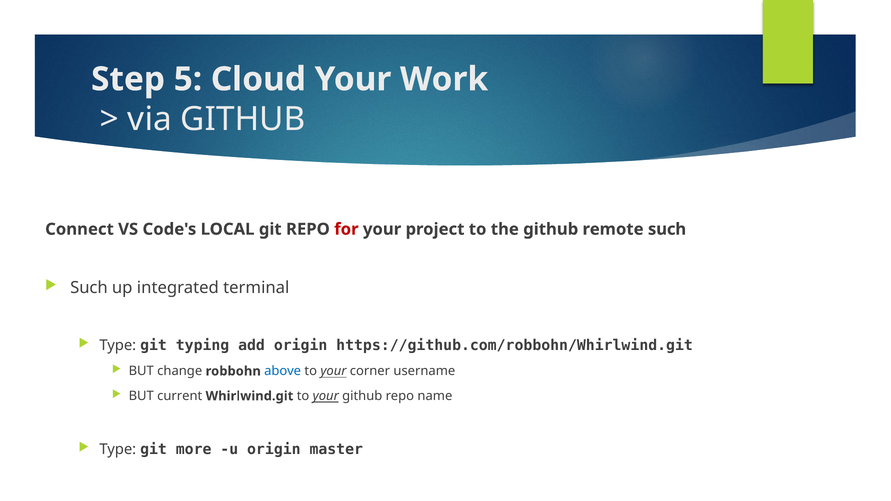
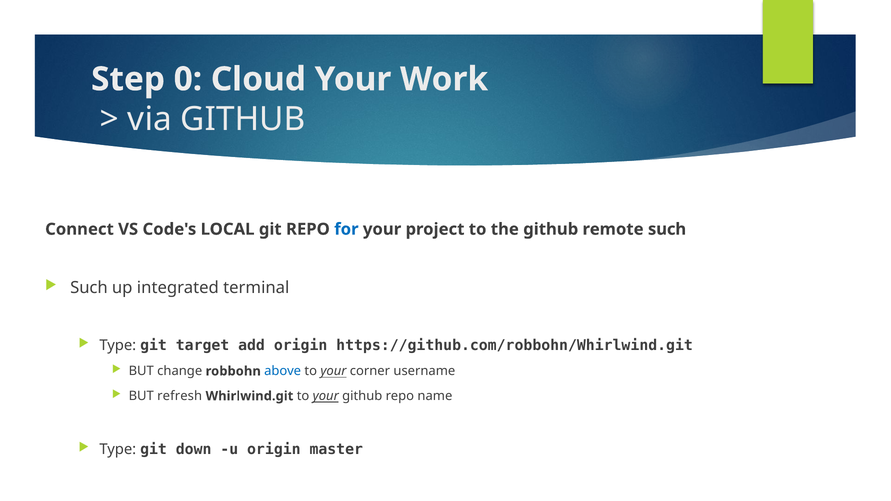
5: 5 -> 0 (188, 79)
for colour: red -> blue (346, 229)
typing: typing -> target (203, 345)
current: current -> refresh (180, 396)
more: more -> down (194, 449)
